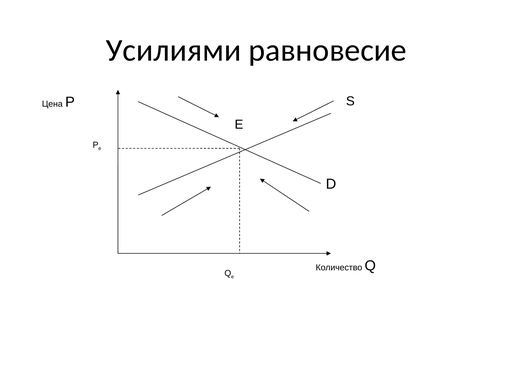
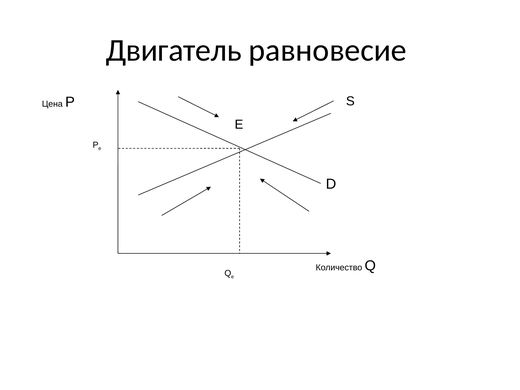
Усилиями: Усилиями -> Двигатель (174, 50)
